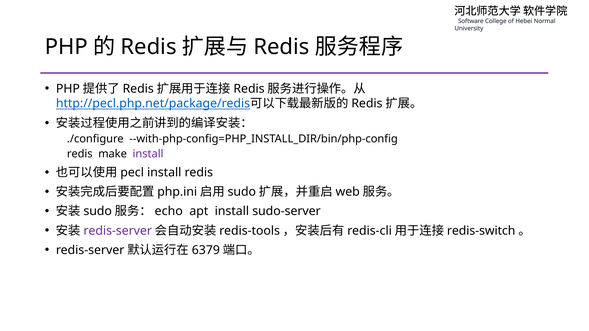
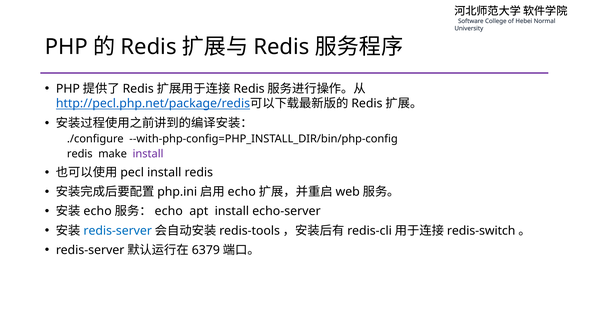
sudo: sudo -> echo (242, 192)
sudo: sudo -> echo (98, 211)
sudo-server: sudo-server -> echo-server (286, 211)
redis-server colour: purple -> blue (118, 231)
